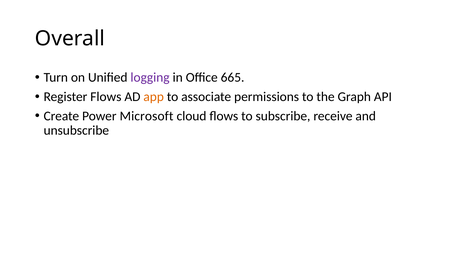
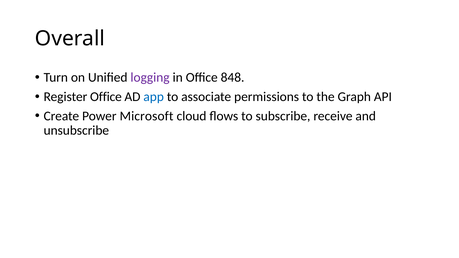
665: 665 -> 848 (233, 78)
Register Flows: Flows -> Office (106, 97)
app colour: orange -> blue (154, 97)
